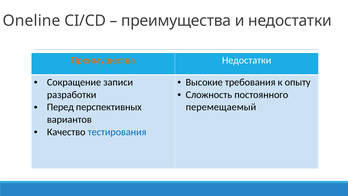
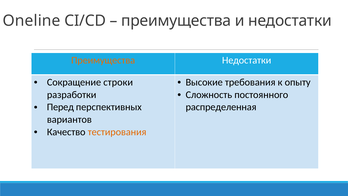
записи: записи -> строки (118, 82)
перемещаемый: перемещаемый -> распределенная (221, 107)
тестирования colour: blue -> orange (117, 132)
